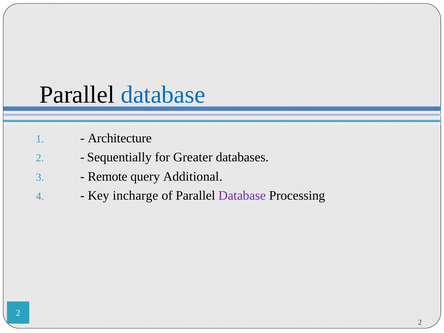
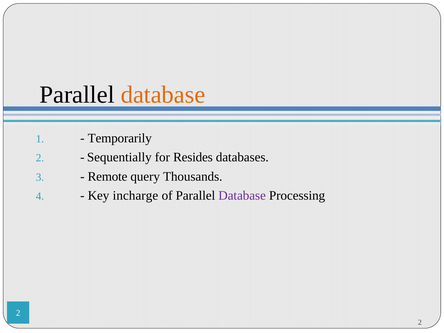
database colour: blue -> orange (163, 95)
Architecture: Architecture -> Temporarily (120, 138)
Greater: Greater -> Resides (193, 157)
Additional: Additional -> Thousands (193, 176)
